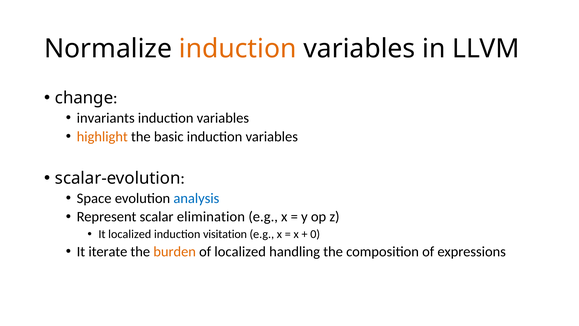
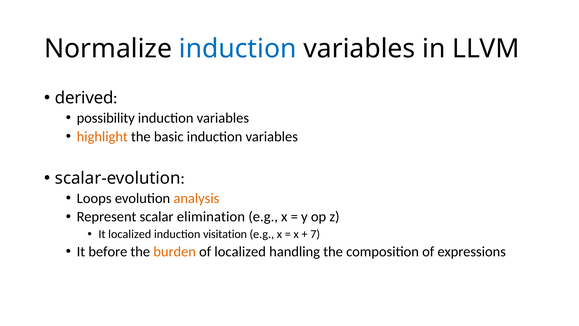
induction colour: orange -> blue (238, 49)
change: change -> derived (84, 98)
invariants: invariants -> possibility (106, 118)
Space: Space -> Loops (94, 198)
analysis colour: blue -> orange (196, 198)
0: 0 -> 7 (315, 234)
iterate: iterate -> before (108, 251)
